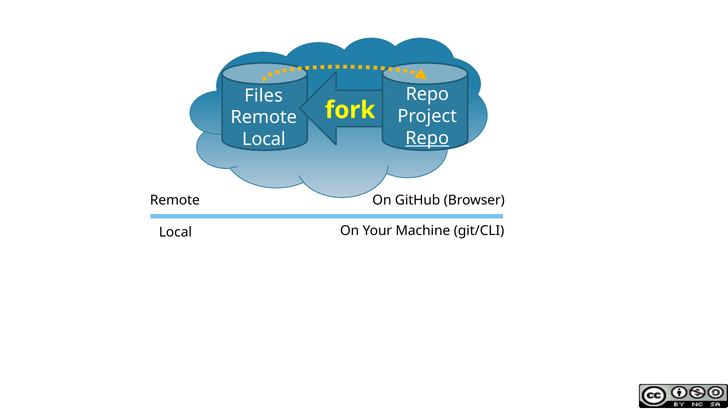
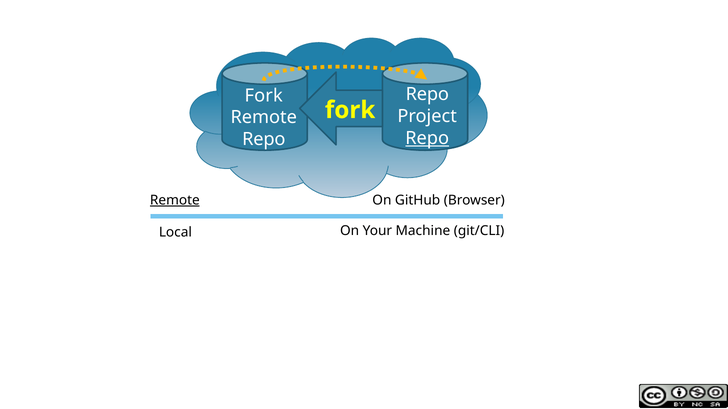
Files: Files -> Fork (264, 96)
Local: Local -> Repo (264, 139)
Remote underline: none -> present (175, 200)
